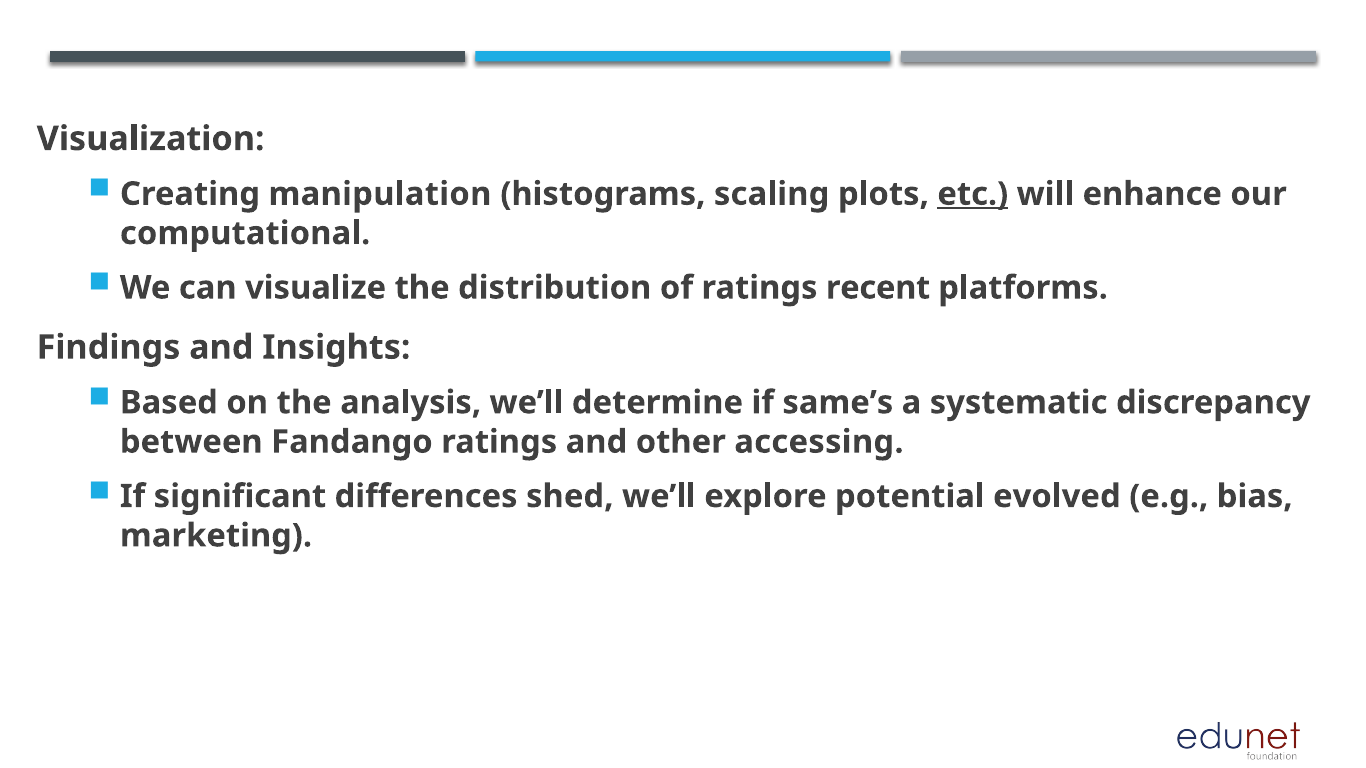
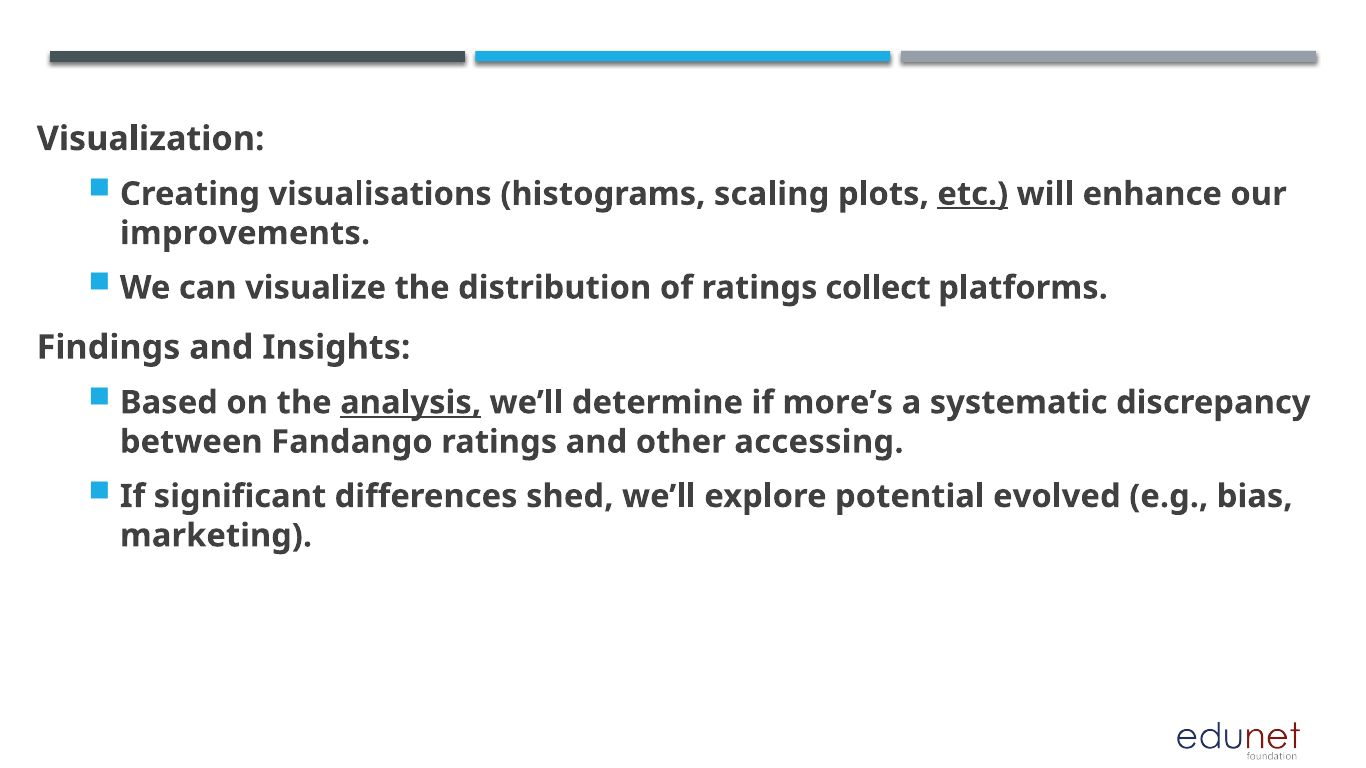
manipulation: manipulation -> visualisations (380, 194)
computational: computational -> improvements (245, 233)
recent: recent -> collect (878, 288)
analysis underline: none -> present (411, 403)
same’s: same’s -> more’s (838, 403)
